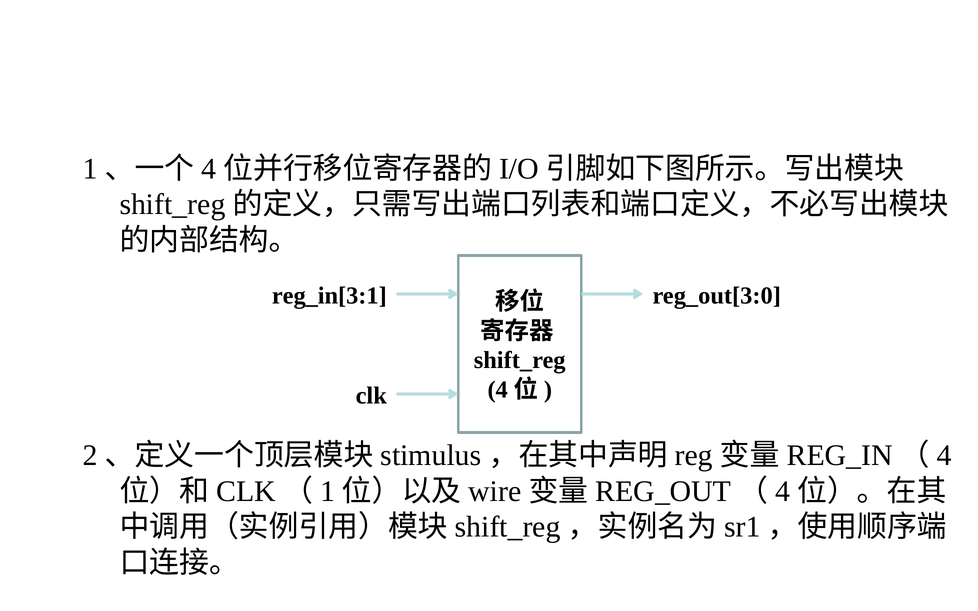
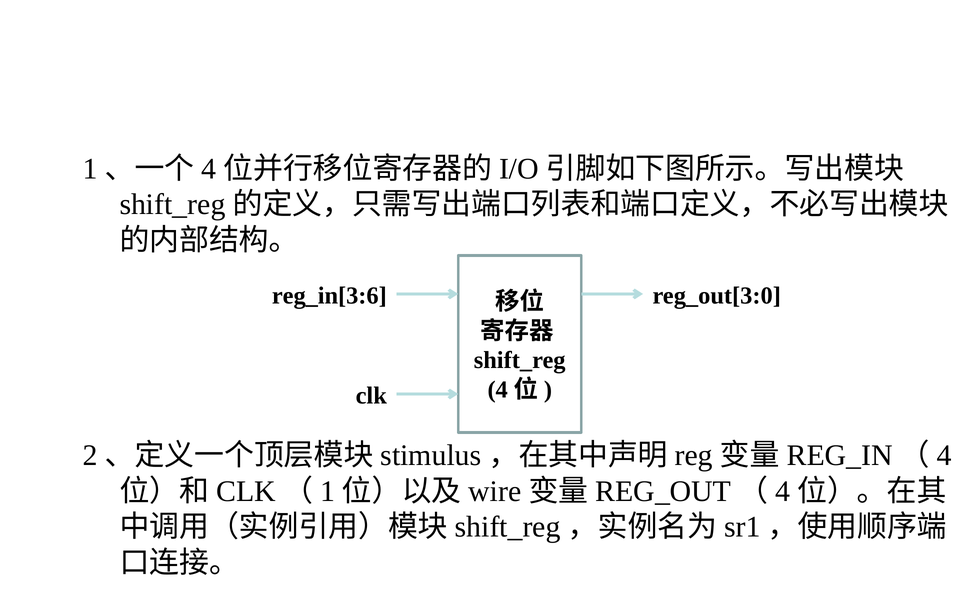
reg_in[3:1: reg_in[3:1 -> reg_in[3:6 (329, 296)
